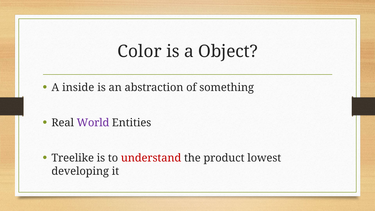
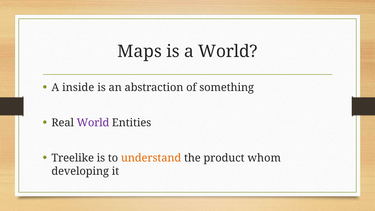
Color: Color -> Maps (140, 51)
a Object: Object -> World (228, 51)
understand colour: red -> orange (151, 158)
lowest: lowest -> whom (264, 158)
